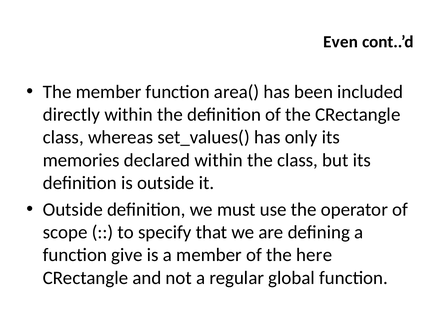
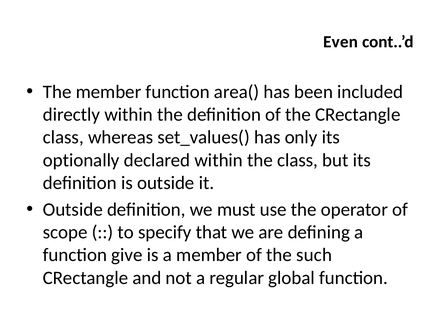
memories: memories -> optionally (81, 160)
here: here -> such (314, 255)
